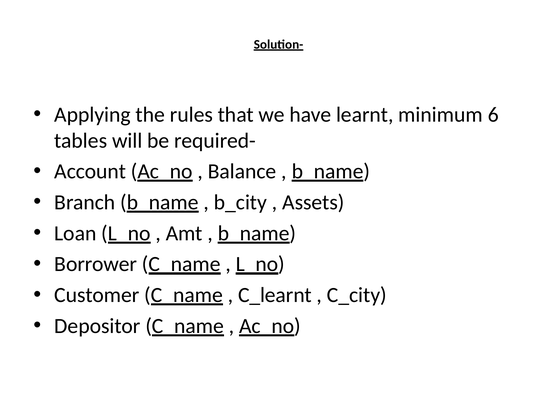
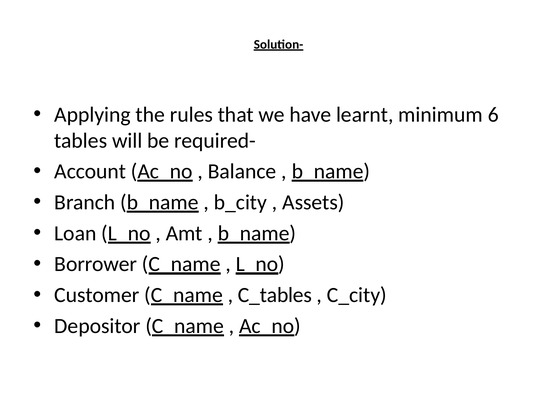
C_learnt: C_learnt -> C_tables (275, 296)
